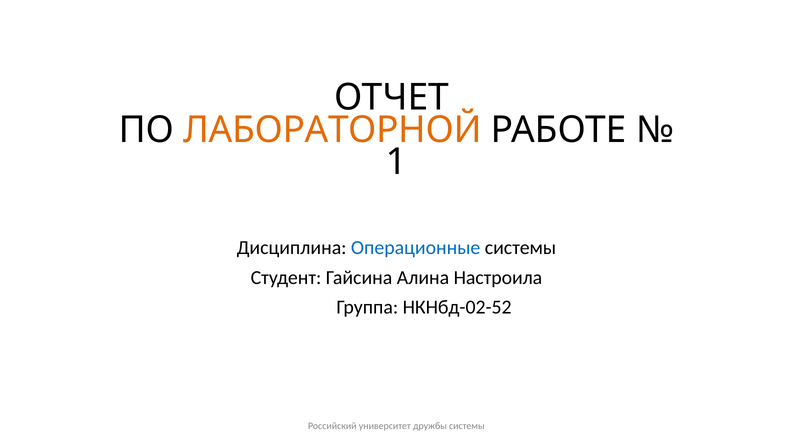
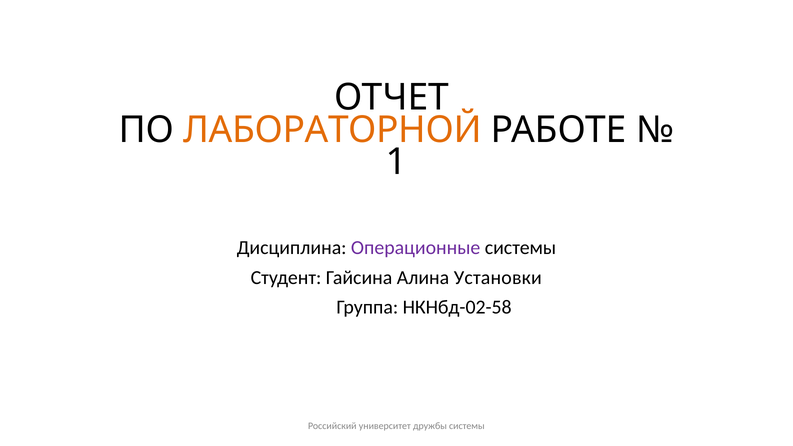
Операционные colour: blue -> purple (416, 248)
Настроила: Настроила -> Установки (498, 278)
НКНбд-02-52: НКНбд-02-52 -> НКНбд-02-58 (457, 307)
